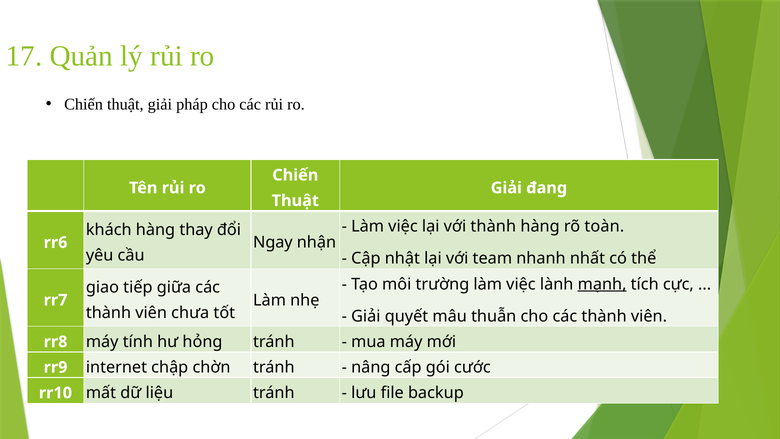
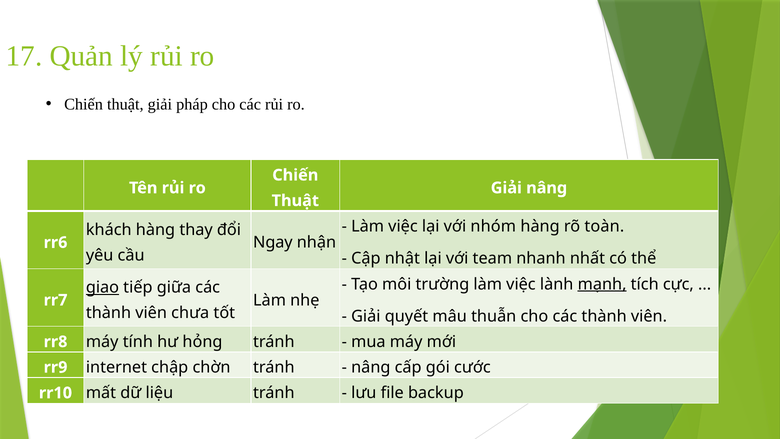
Giải đang: đang -> nâng (547, 188)
với thành: thành -> nhóm (493, 226)
giao underline: none -> present (102, 287)
